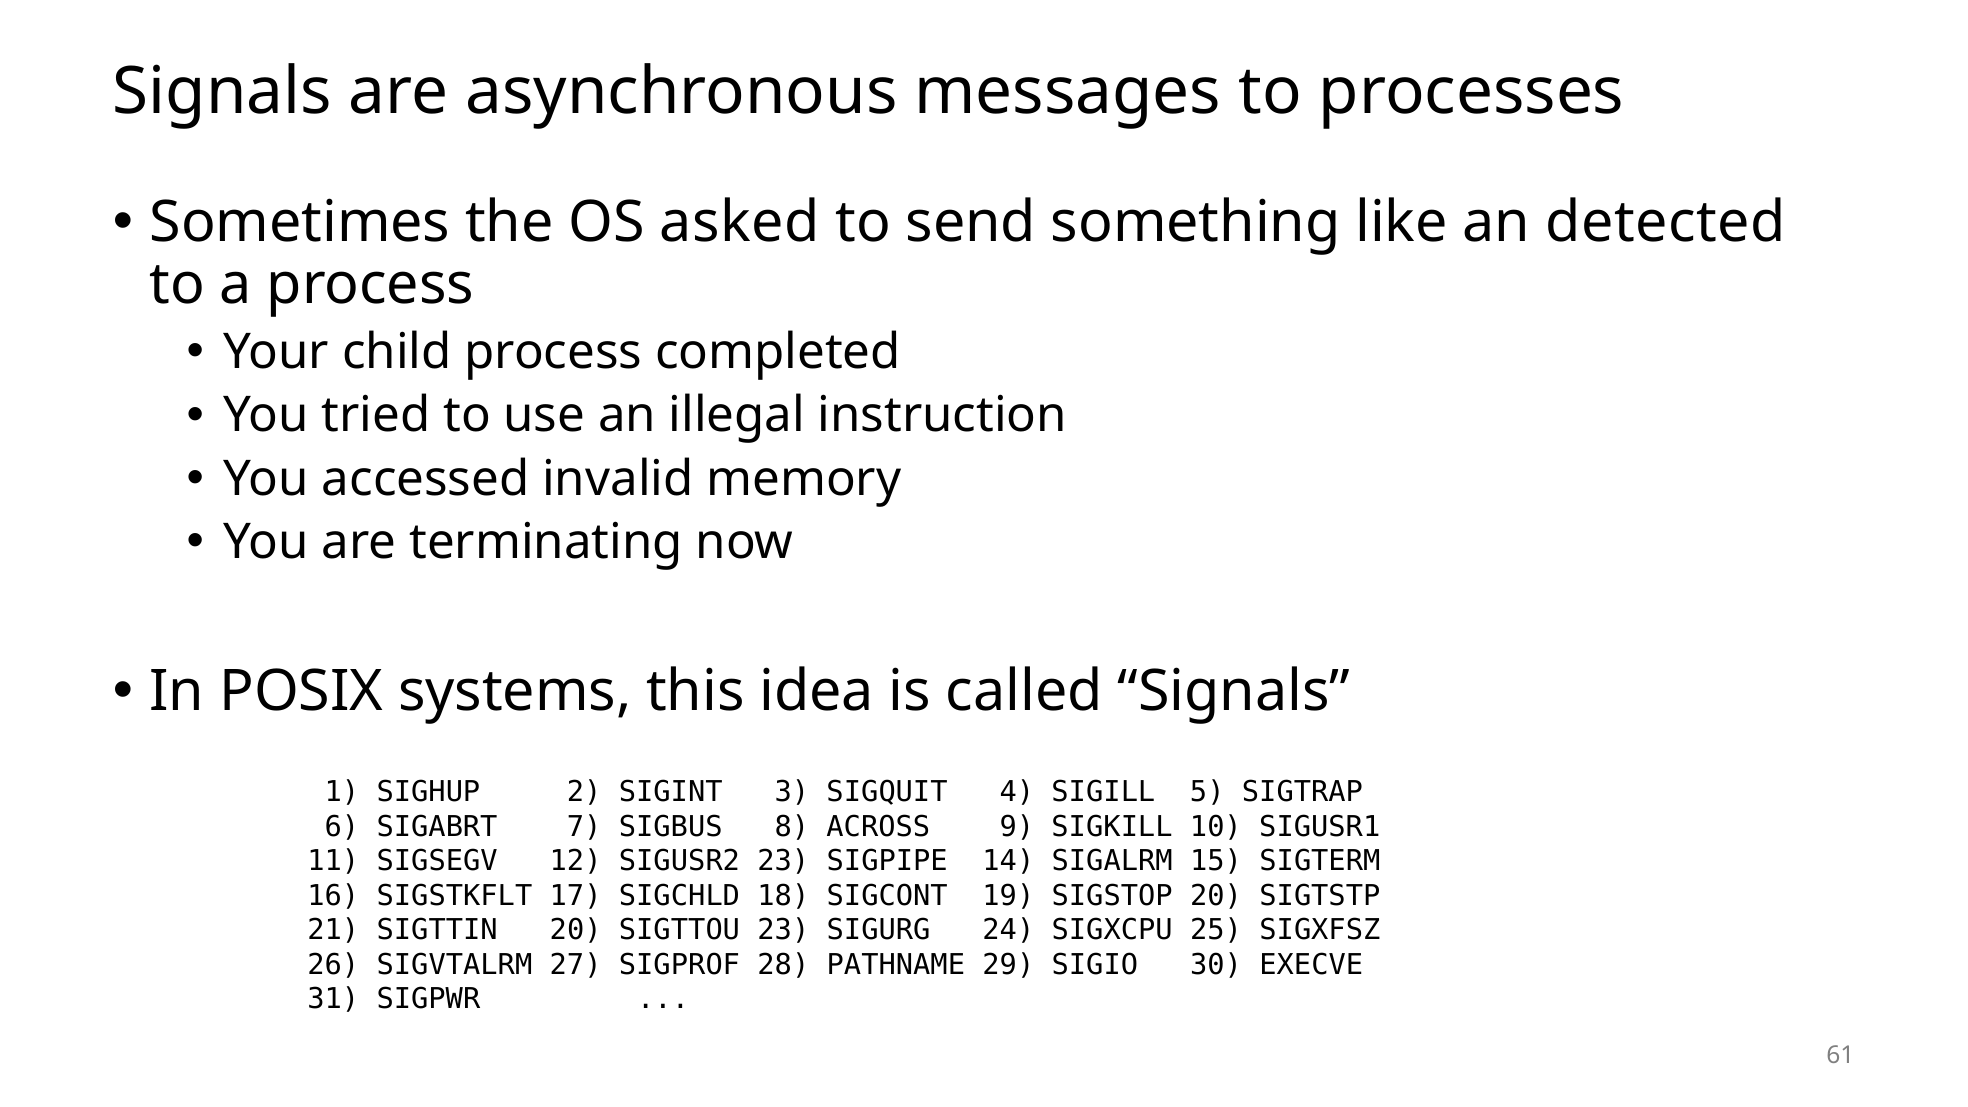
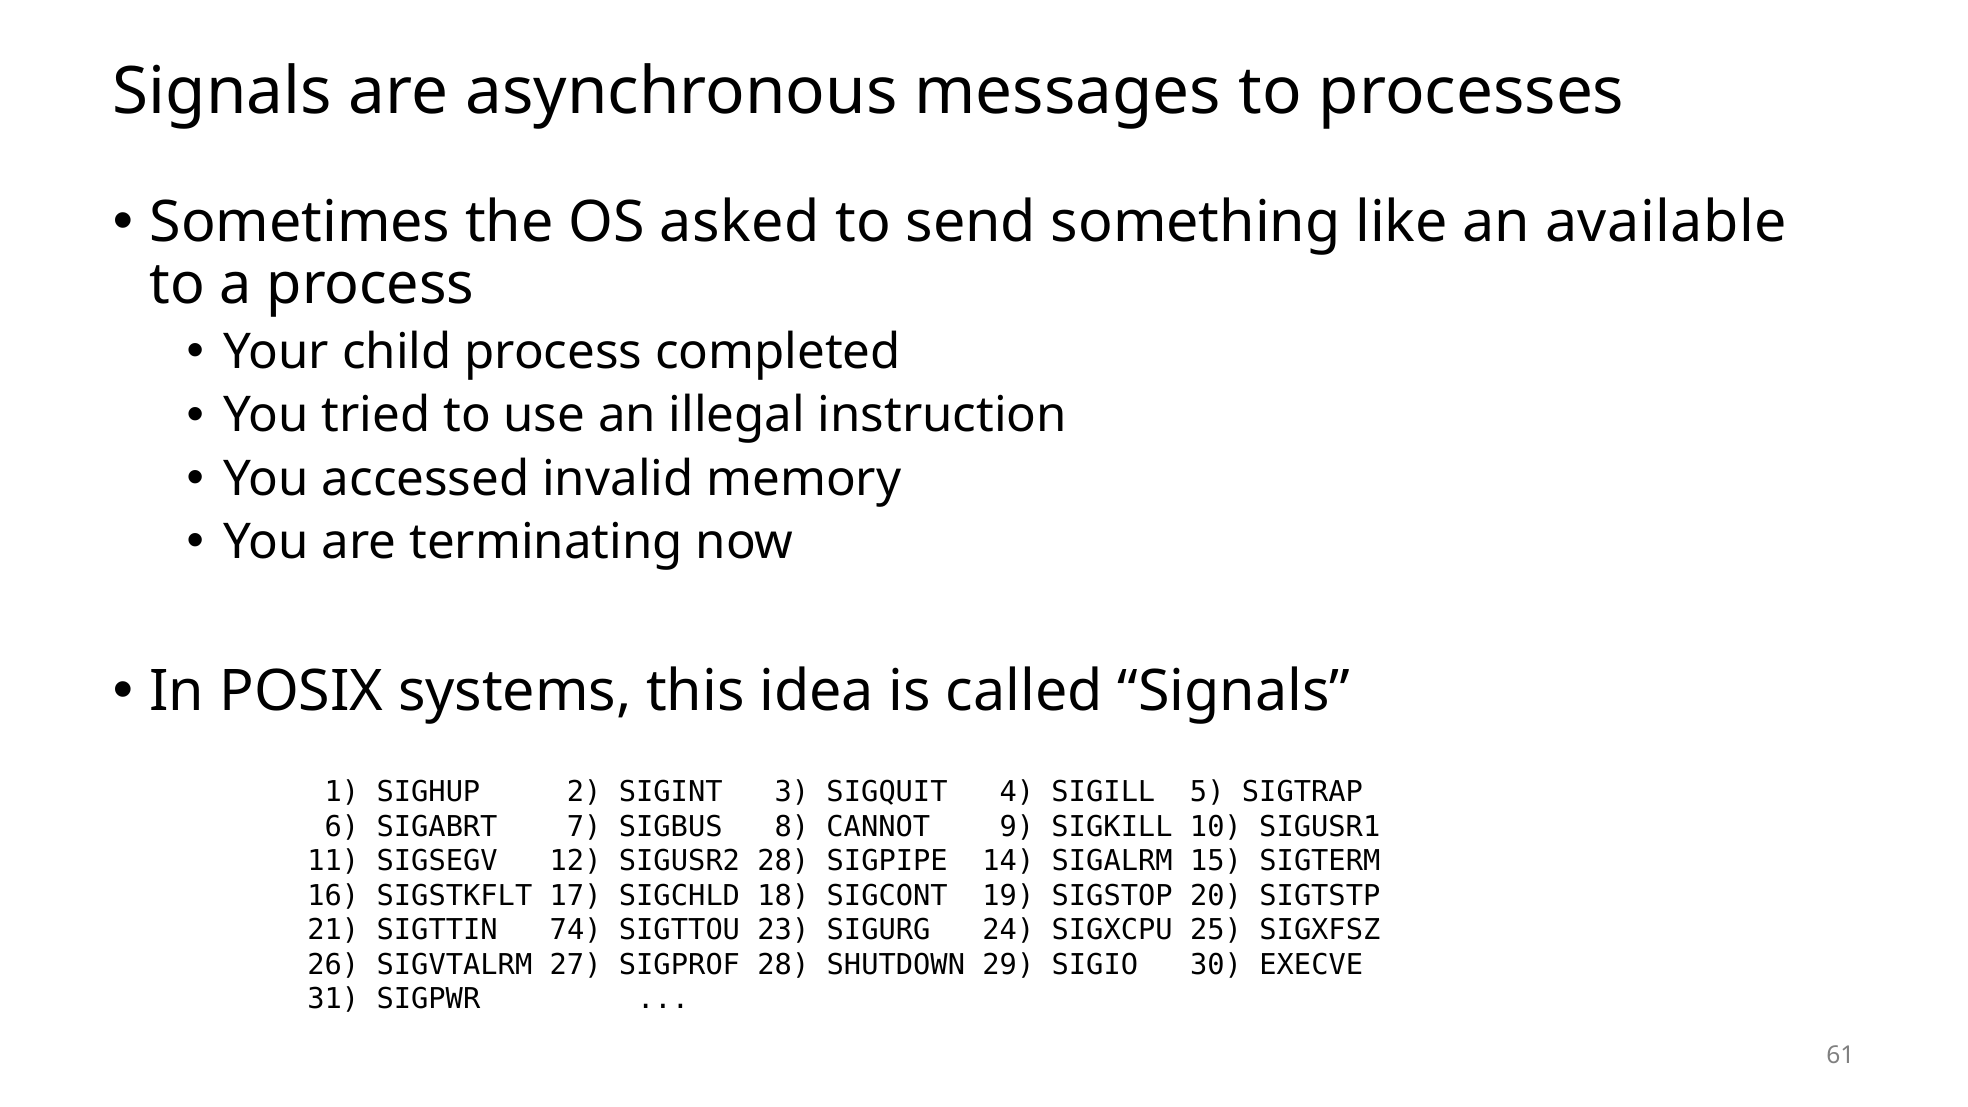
detected: detected -> available (1666, 223)
ACROSS: ACROSS -> CANNOT (878, 827)
SIGUSR2 23: 23 -> 28 (783, 861)
SIGTTIN 20: 20 -> 74 (576, 930)
PATHNAME: PATHNAME -> SHUTDOWN (896, 965)
